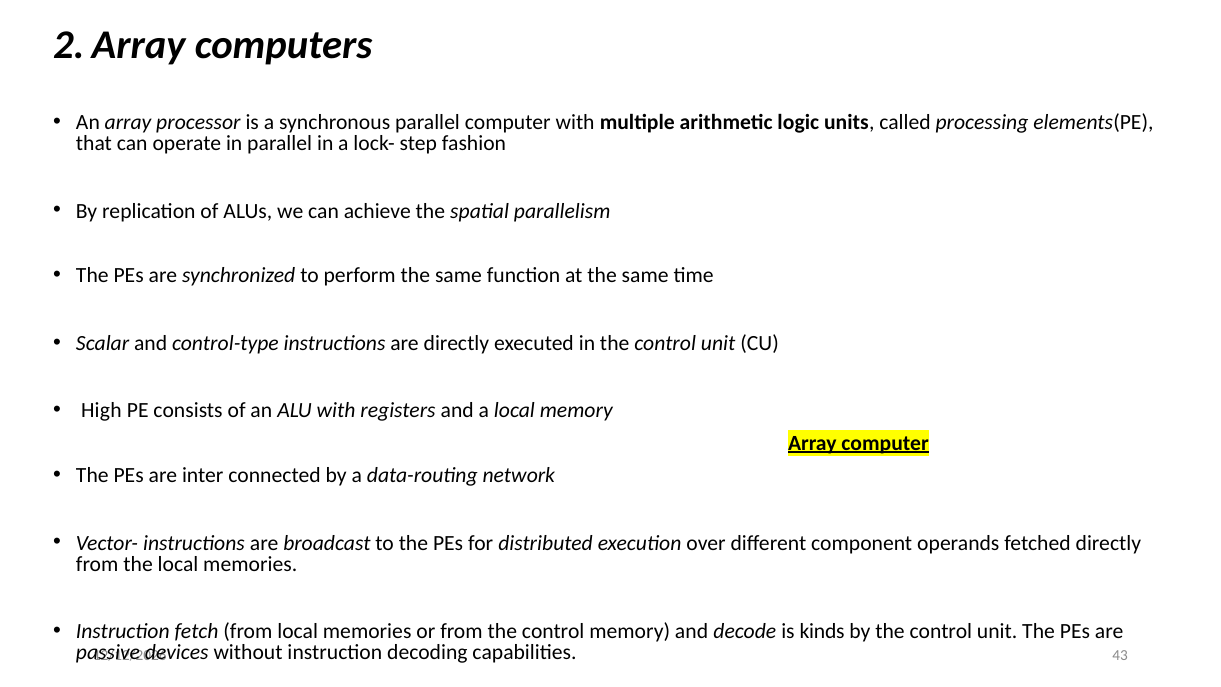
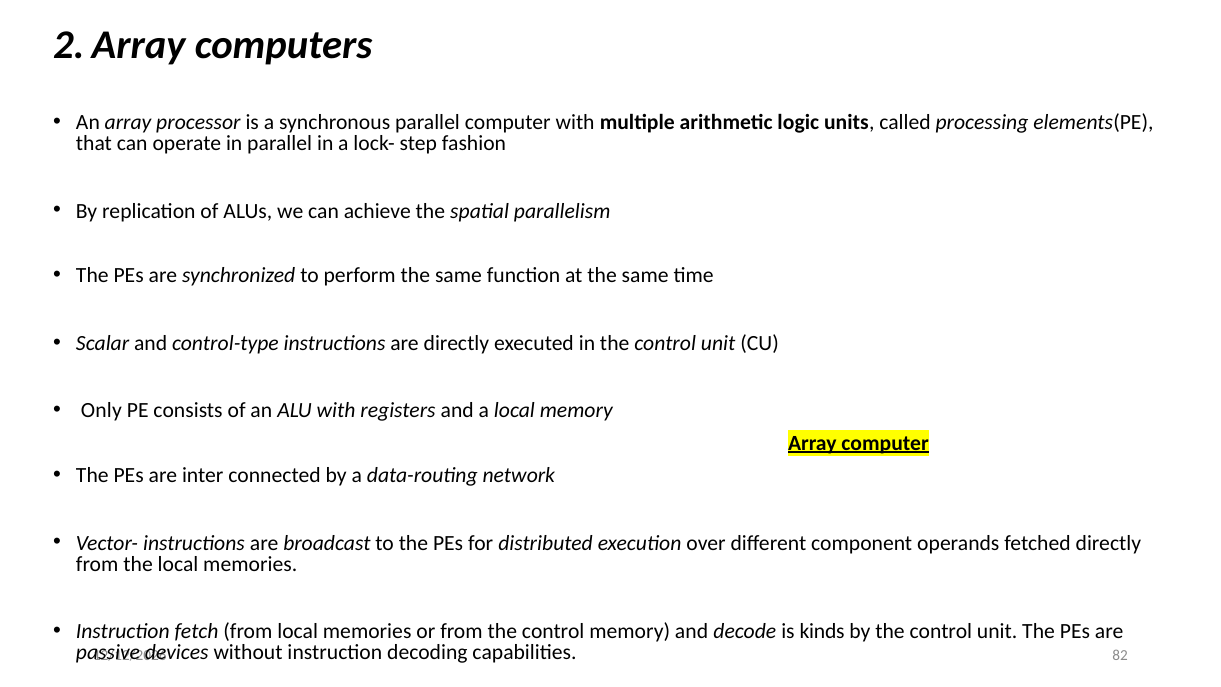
High: High -> Only (101, 410)
43: 43 -> 82 (1120, 656)
